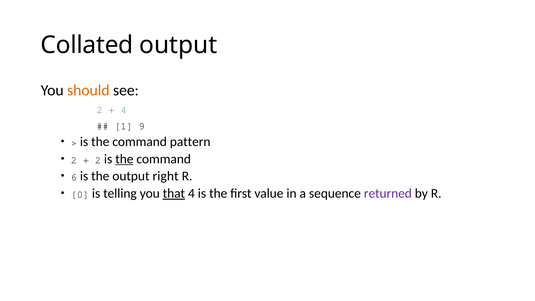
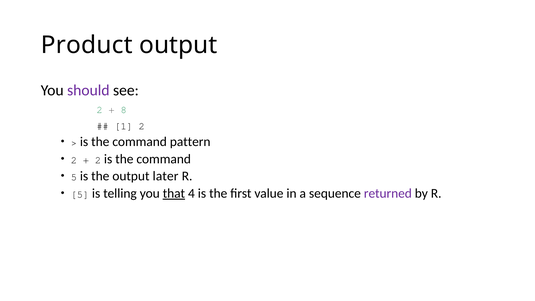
Collated: Collated -> Product (87, 45)
should colour: orange -> purple (88, 90)
4: 4 -> 8 (124, 110)
1 9: 9 -> 2 (142, 126)
the underline: present -> none (124, 159)
6: 6 -> 5 (74, 177)
right: right -> later (166, 176)
0: 0 -> 5 (80, 194)
